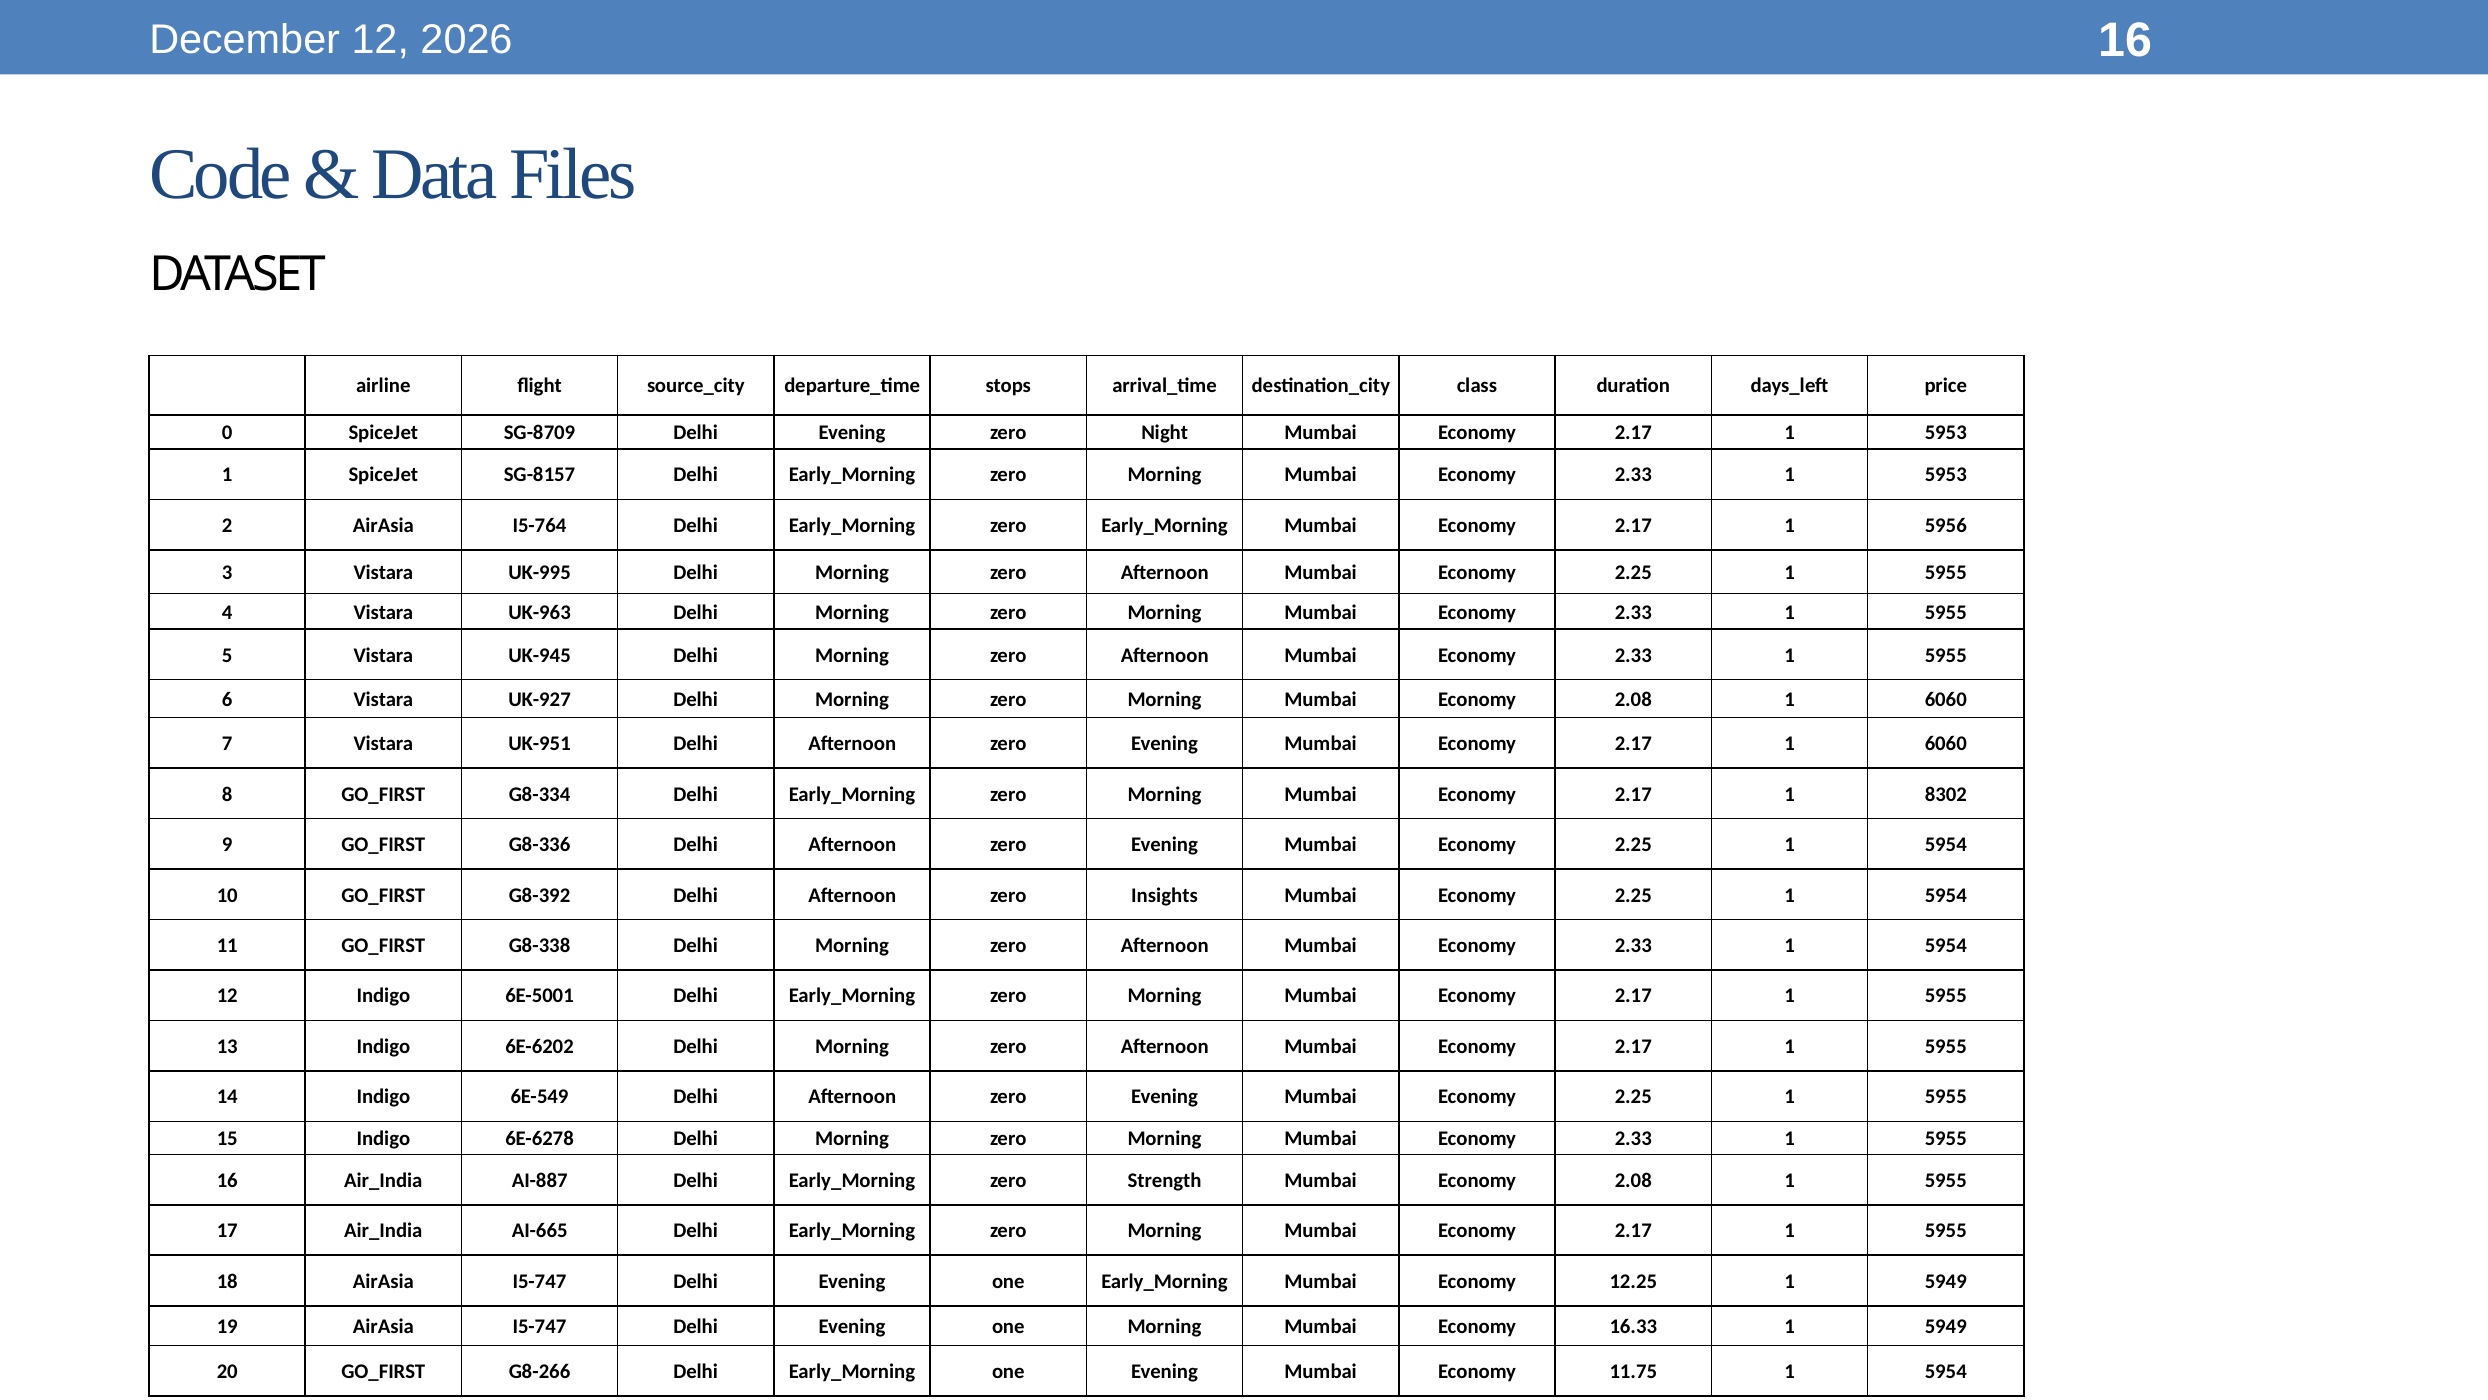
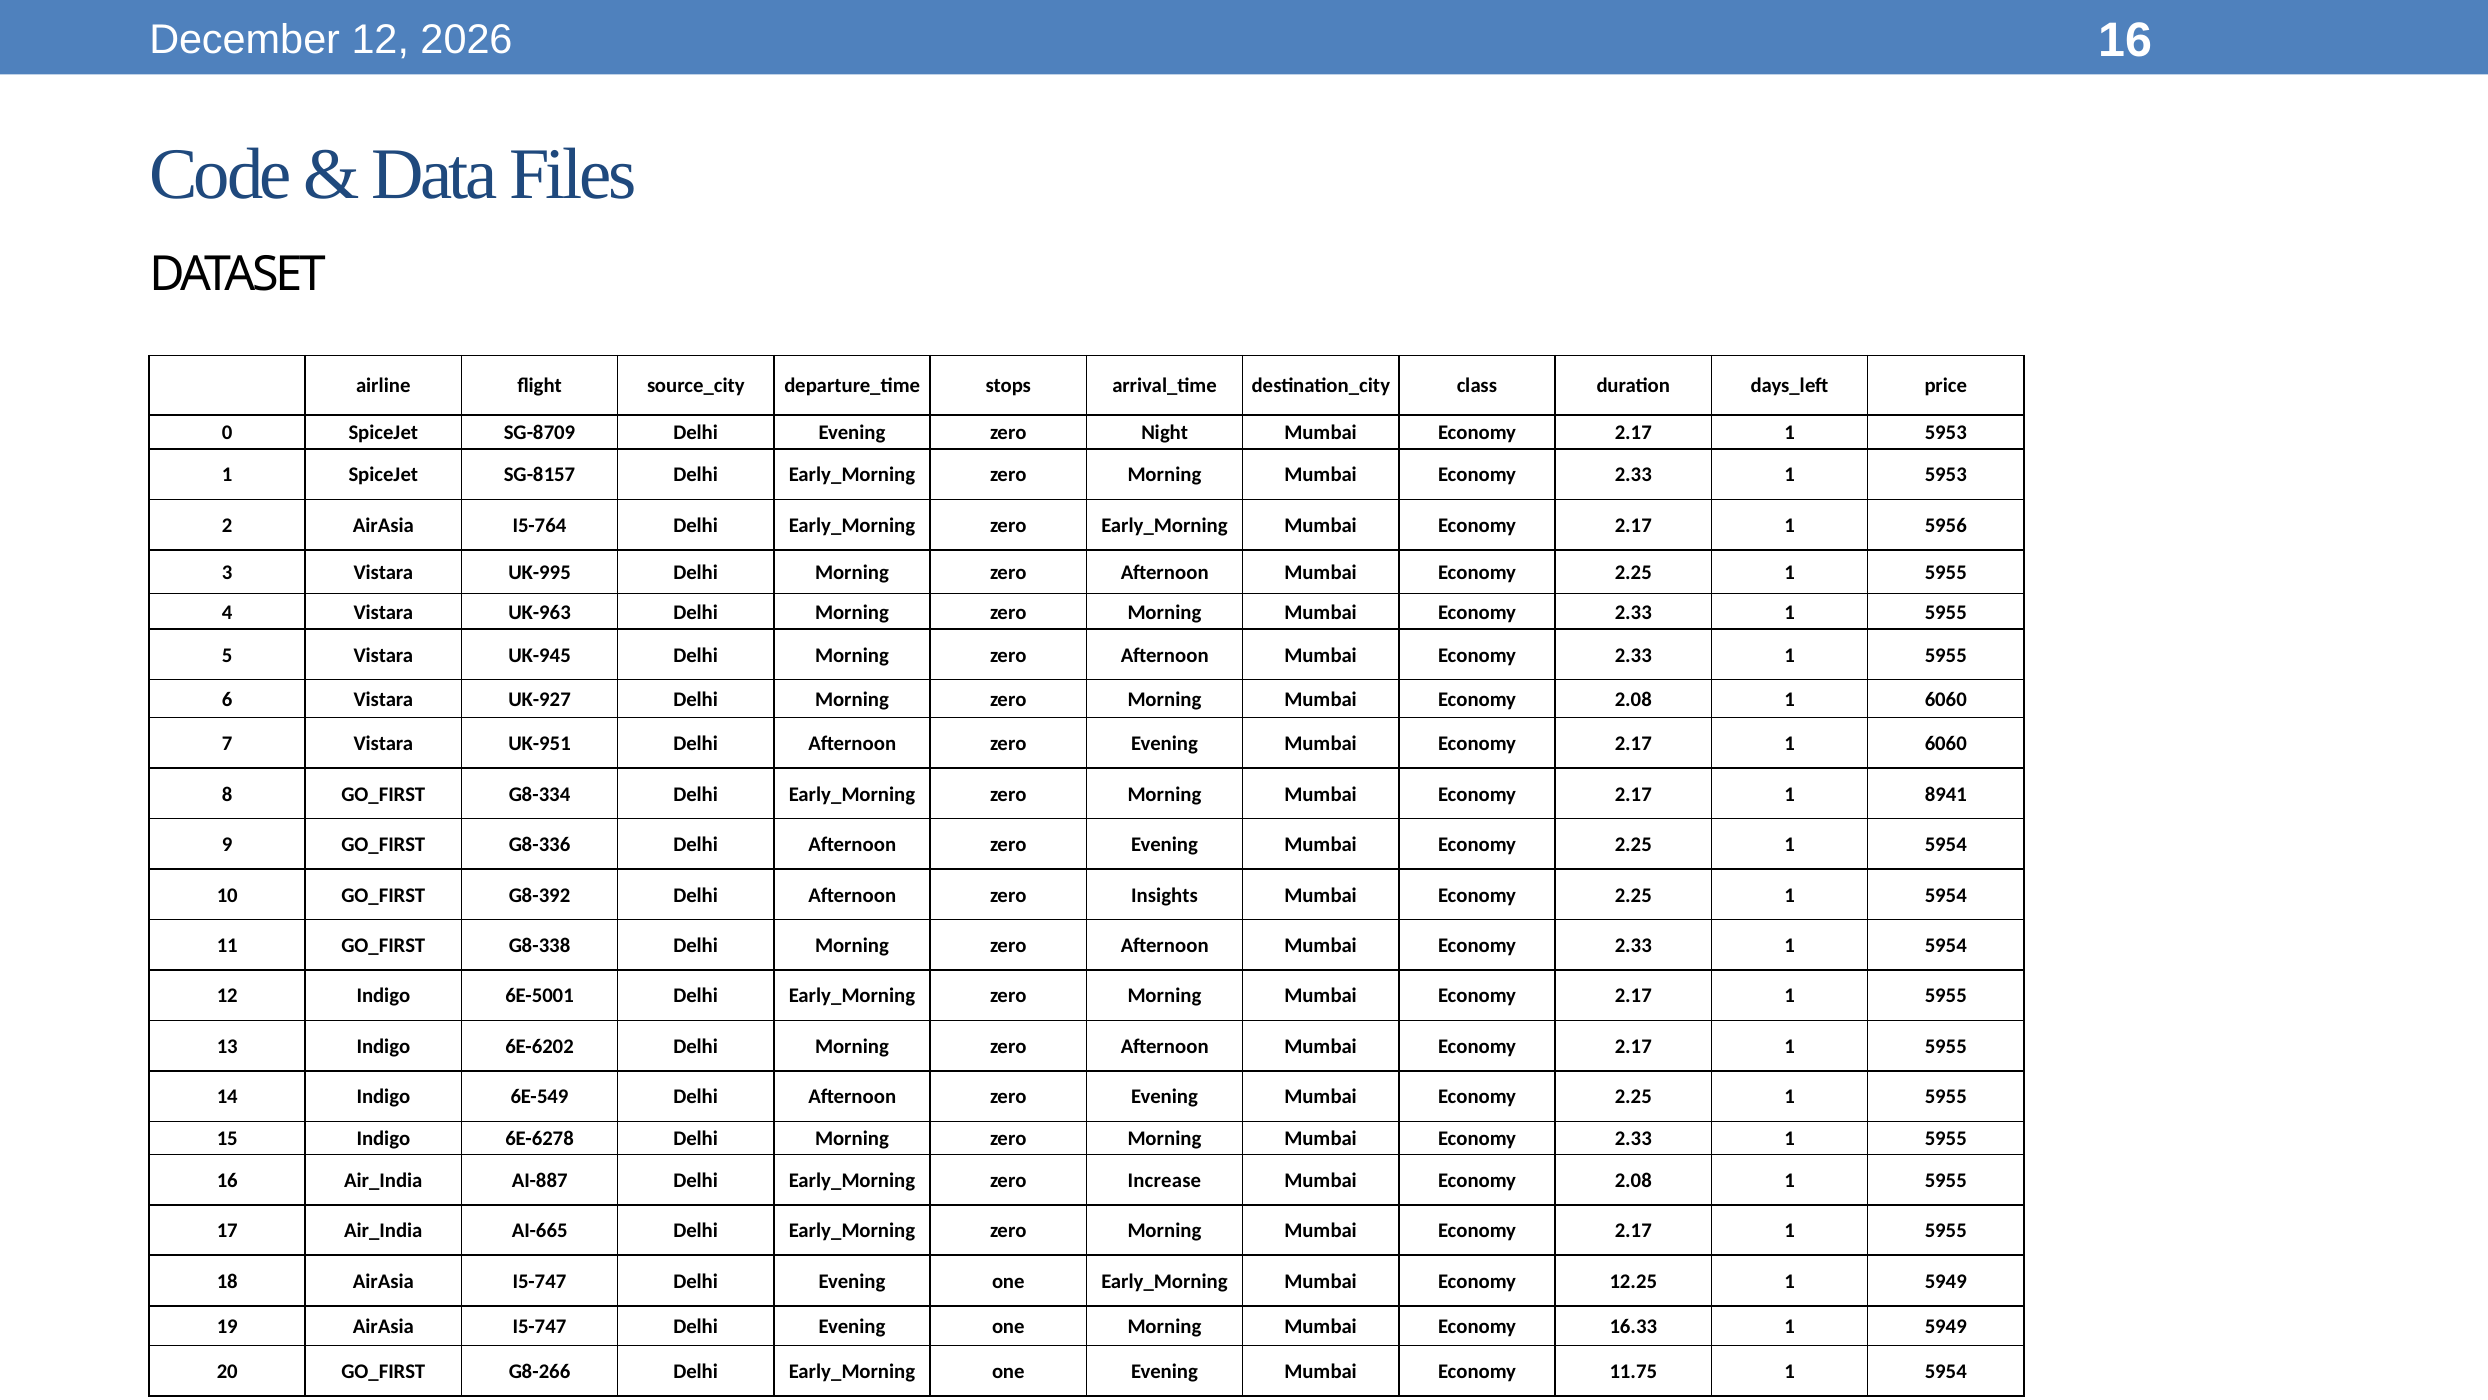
8302: 8302 -> 8941 (1946, 794)
Strength: Strength -> Increase (1164, 1180)
